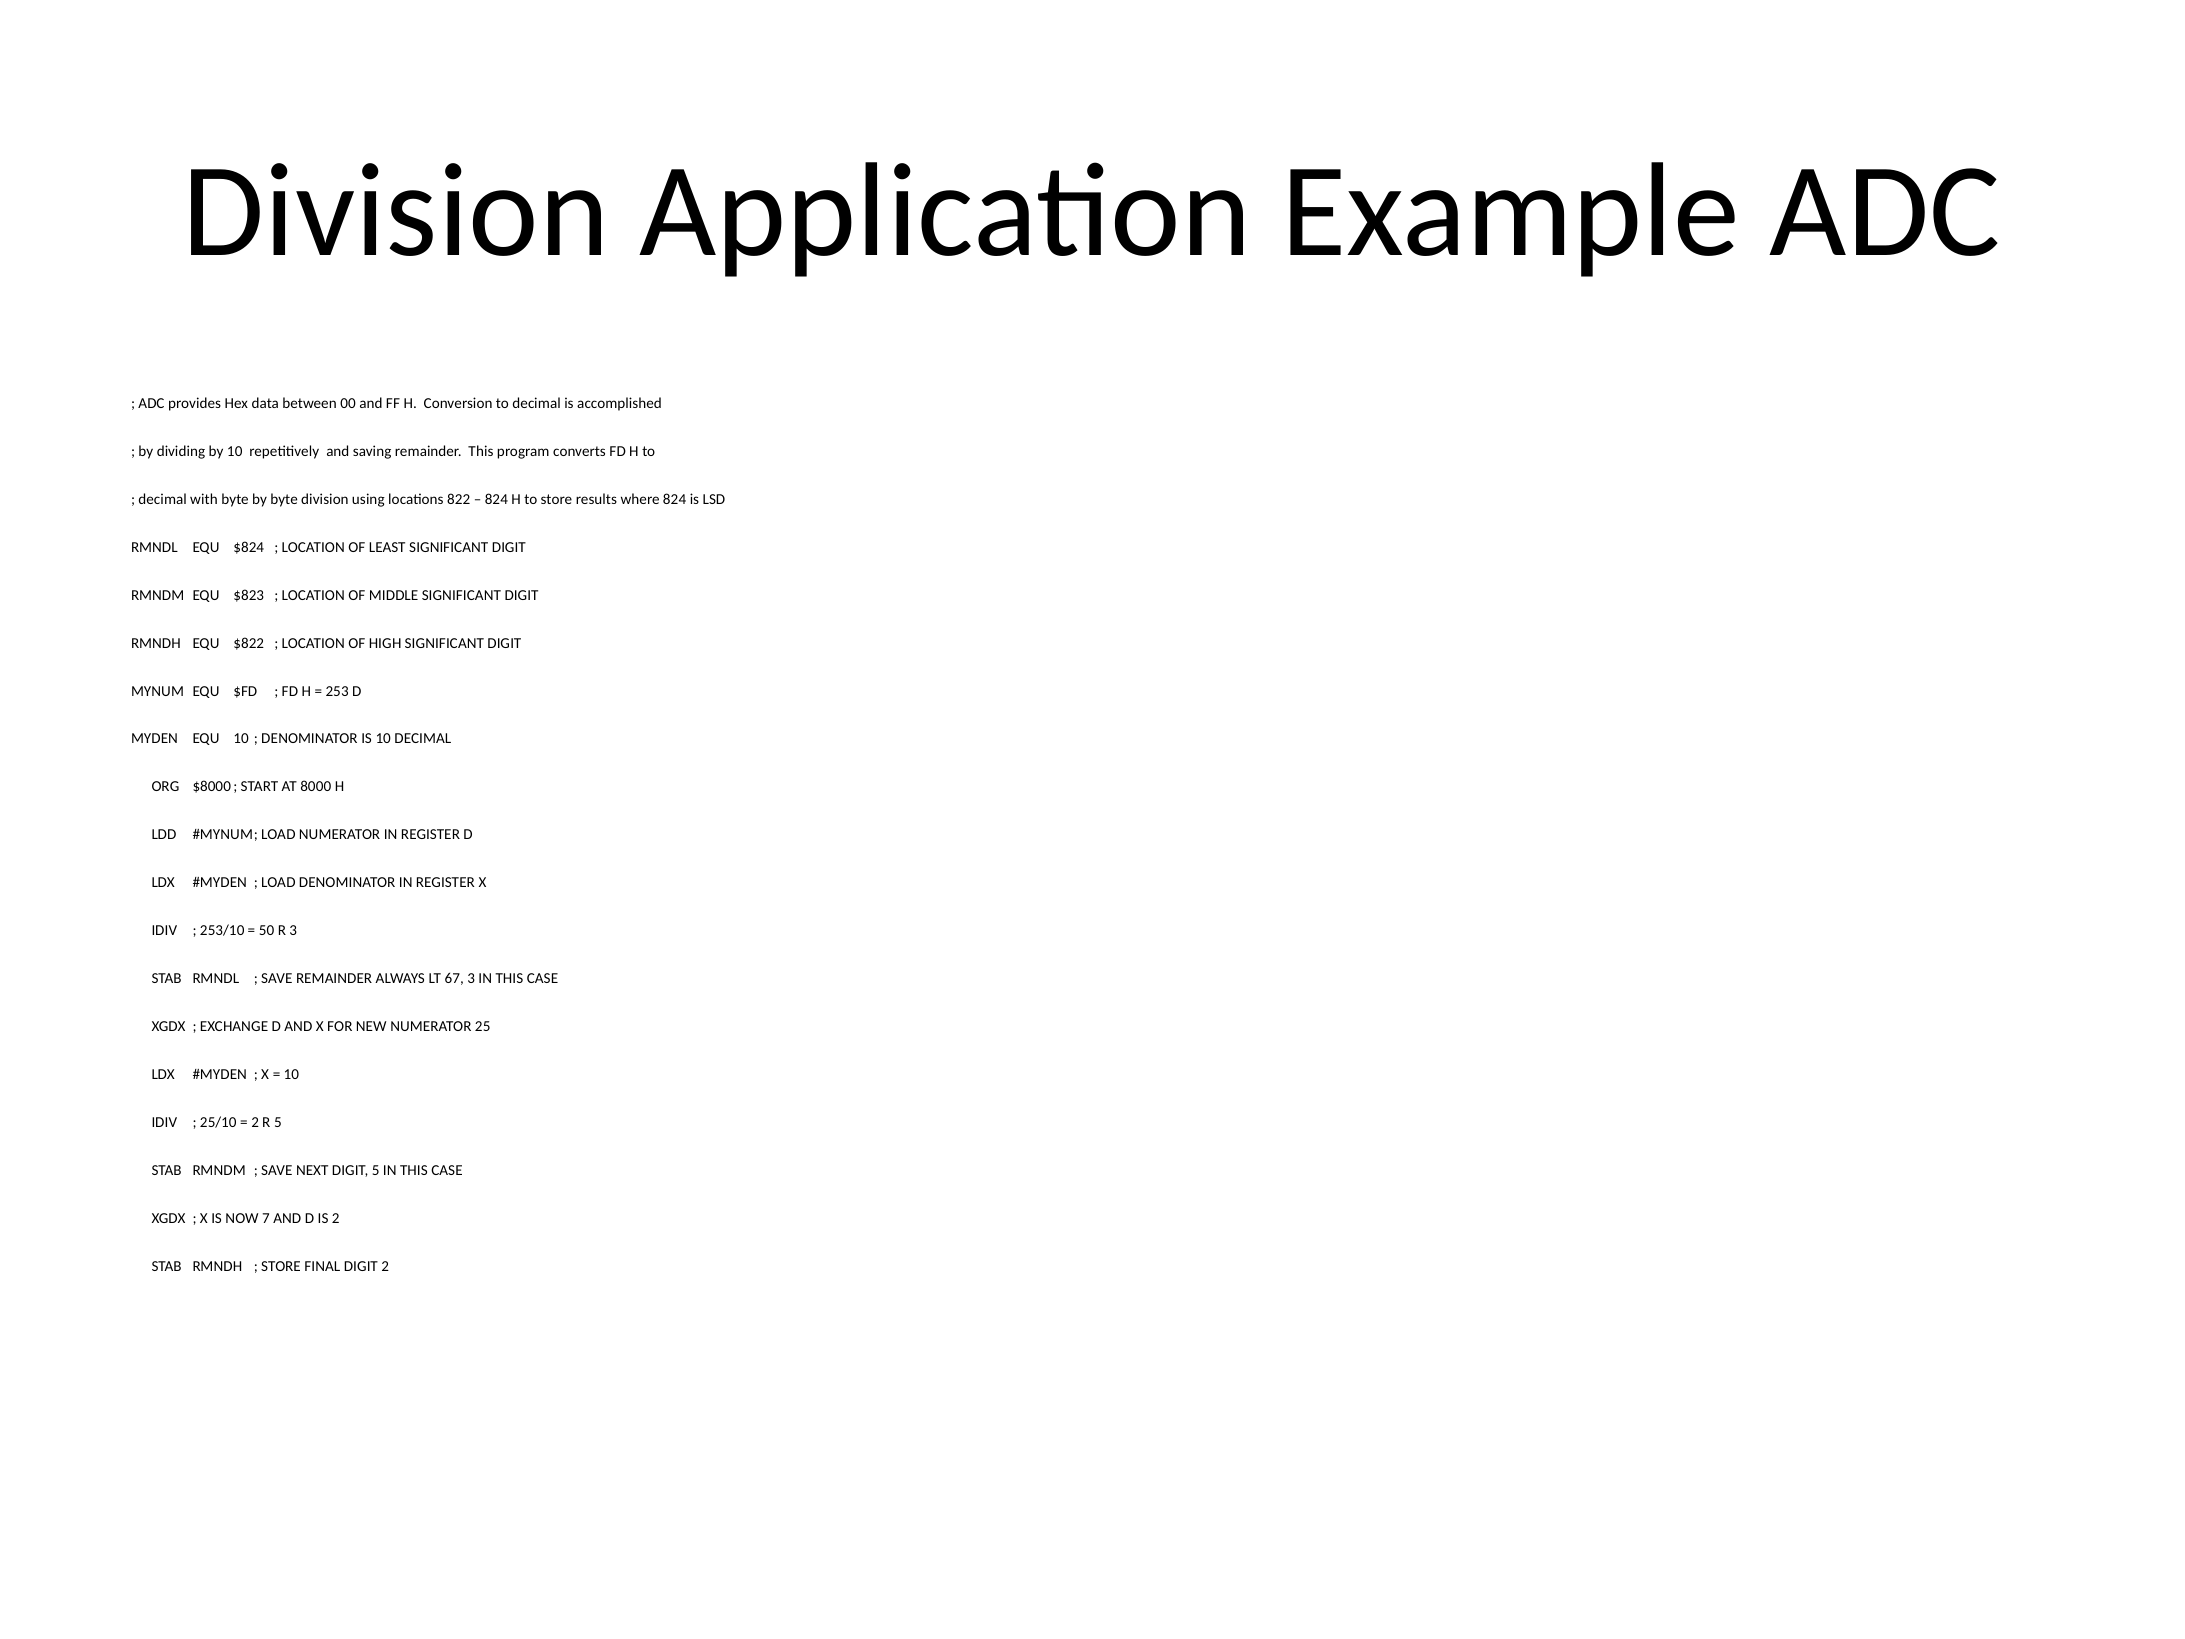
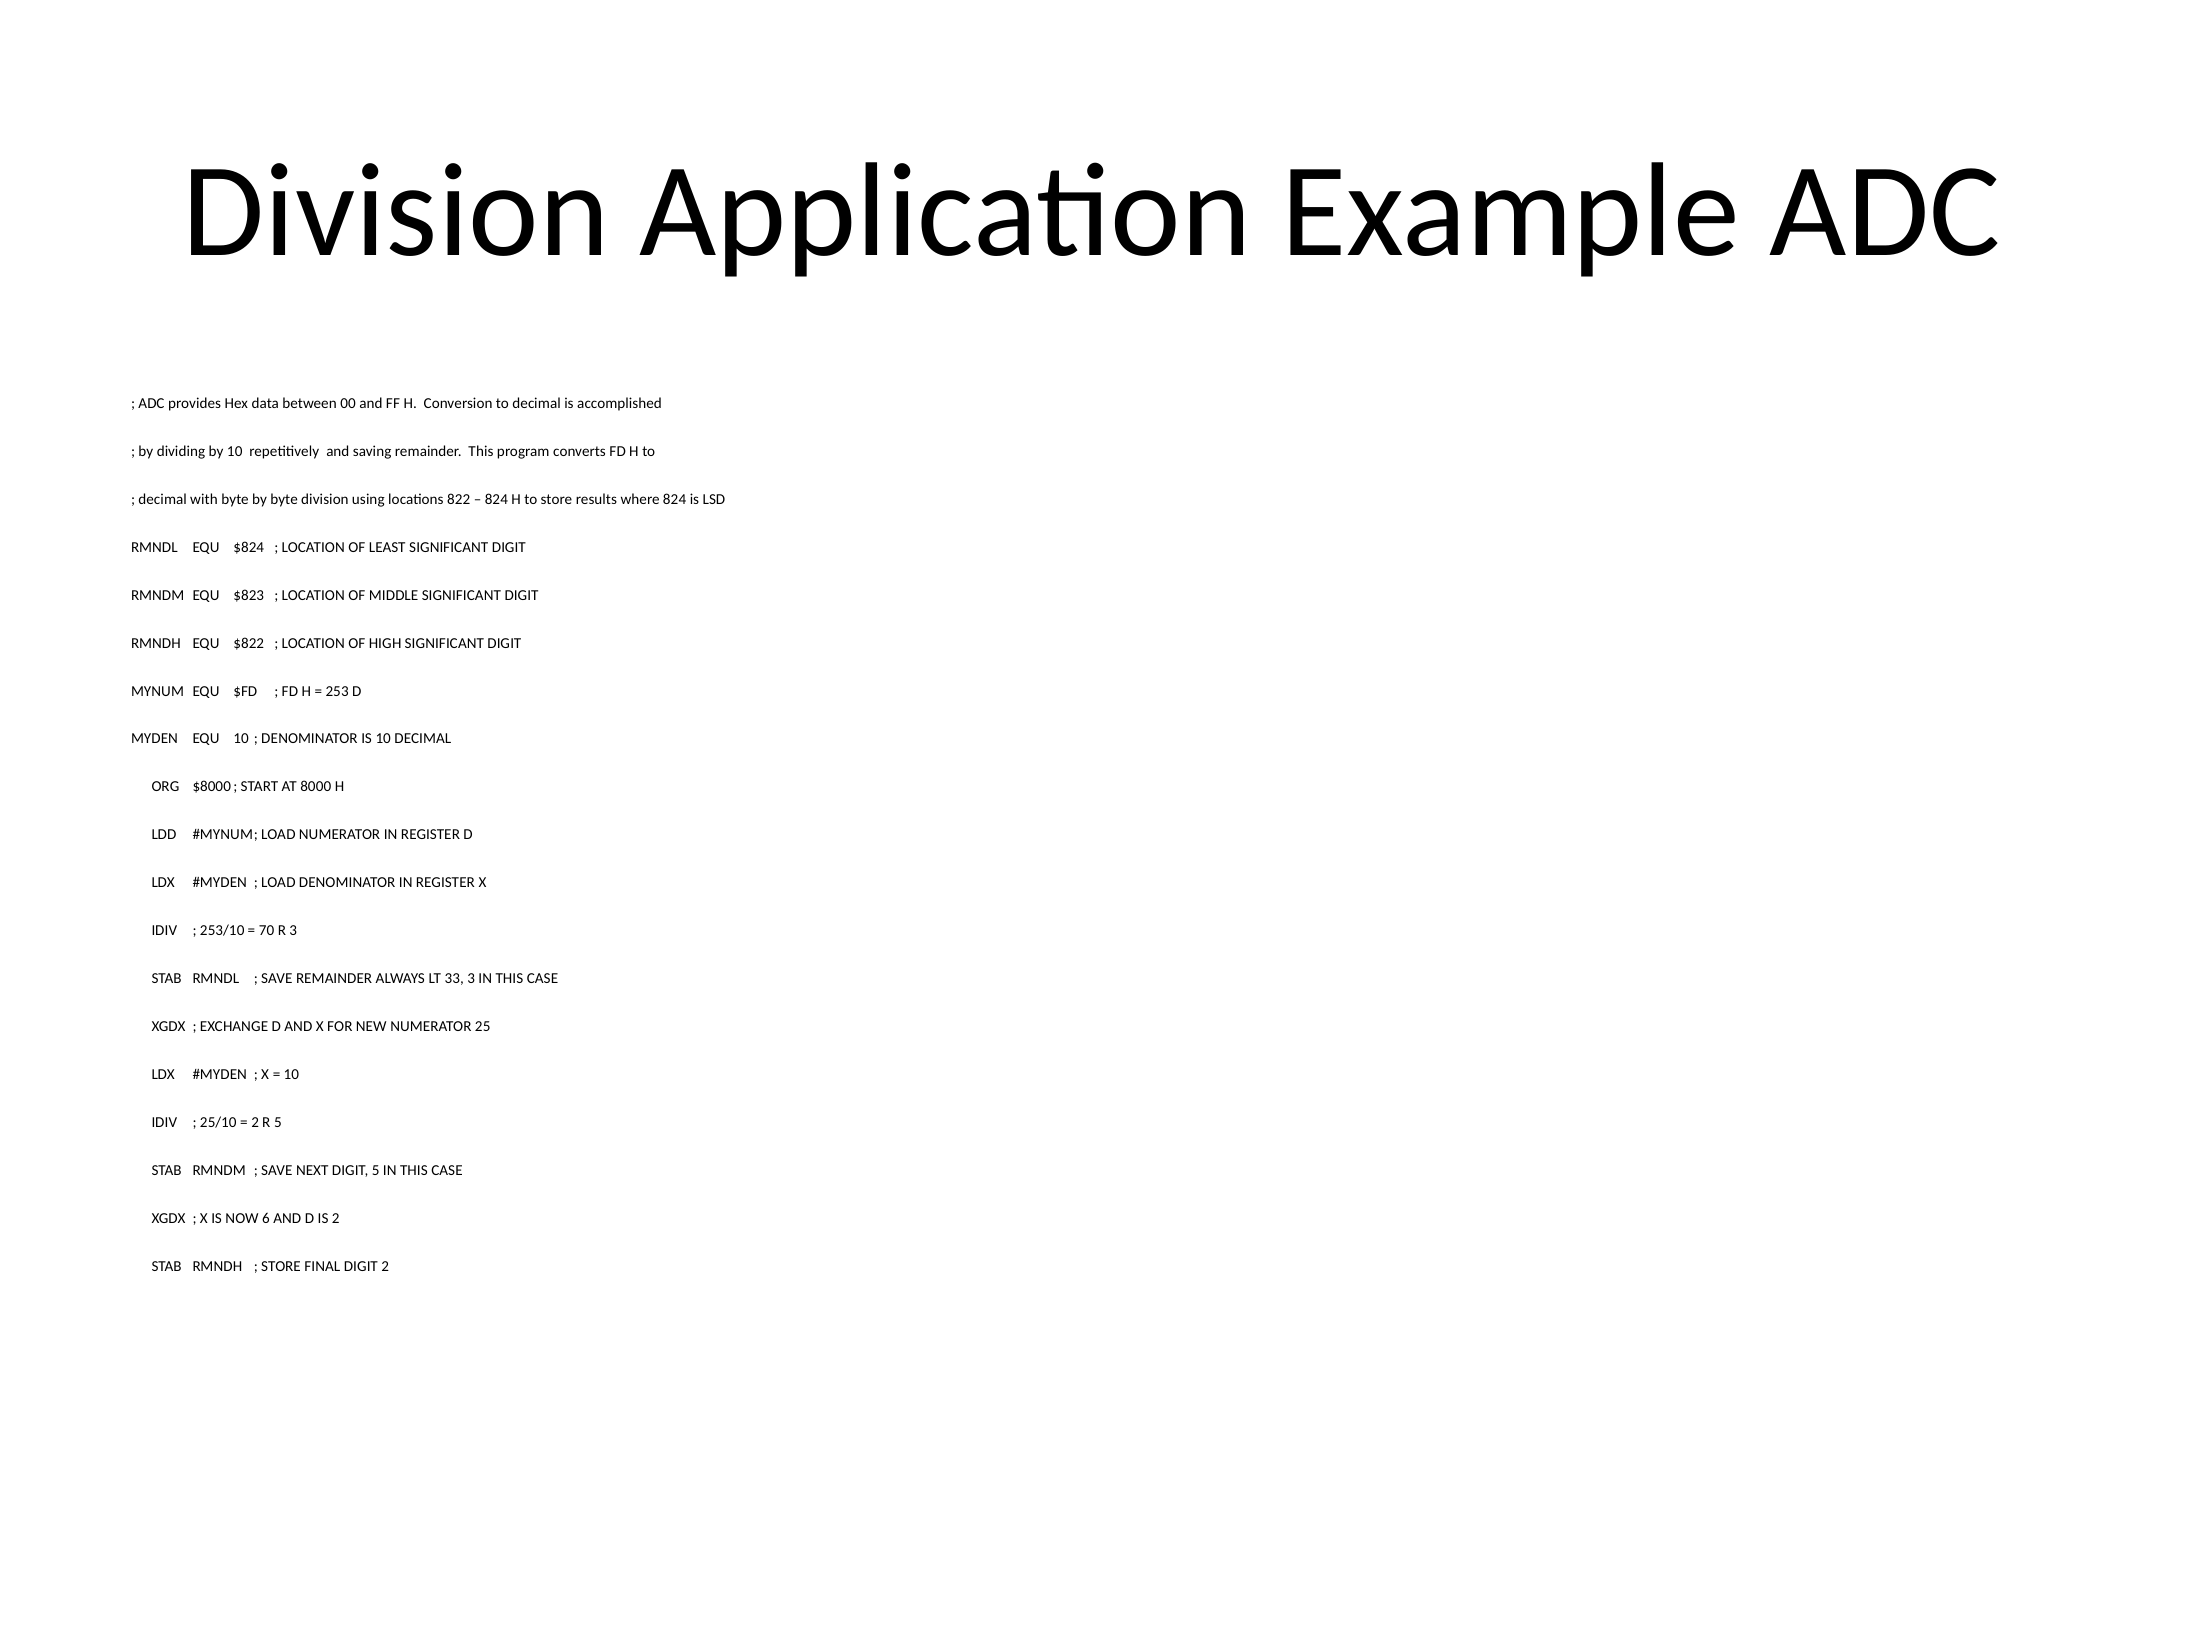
50: 50 -> 70 (267, 931)
67: 67 -> 33 (454, 978)
7: 7 -> 6 (266, 1218)
